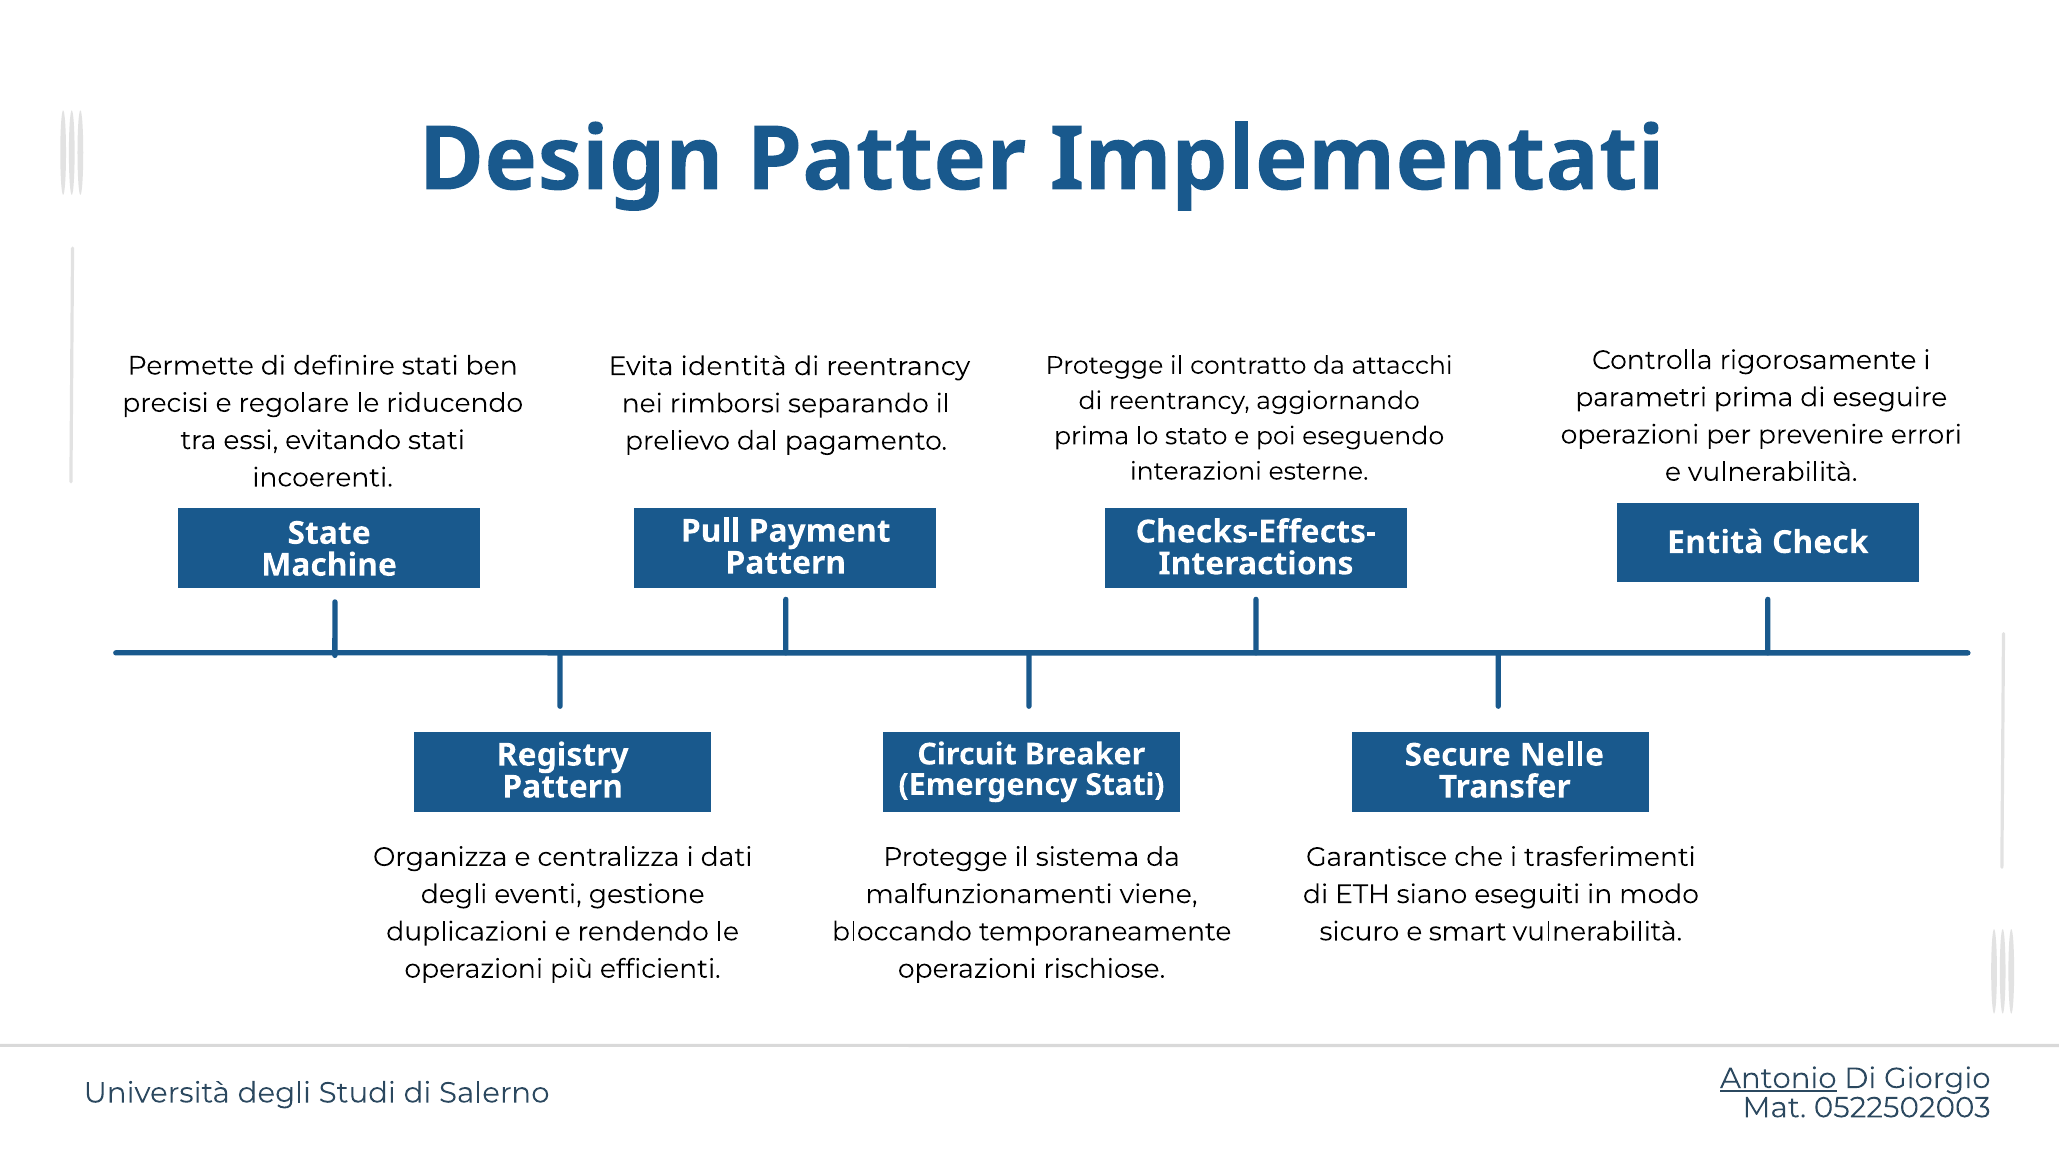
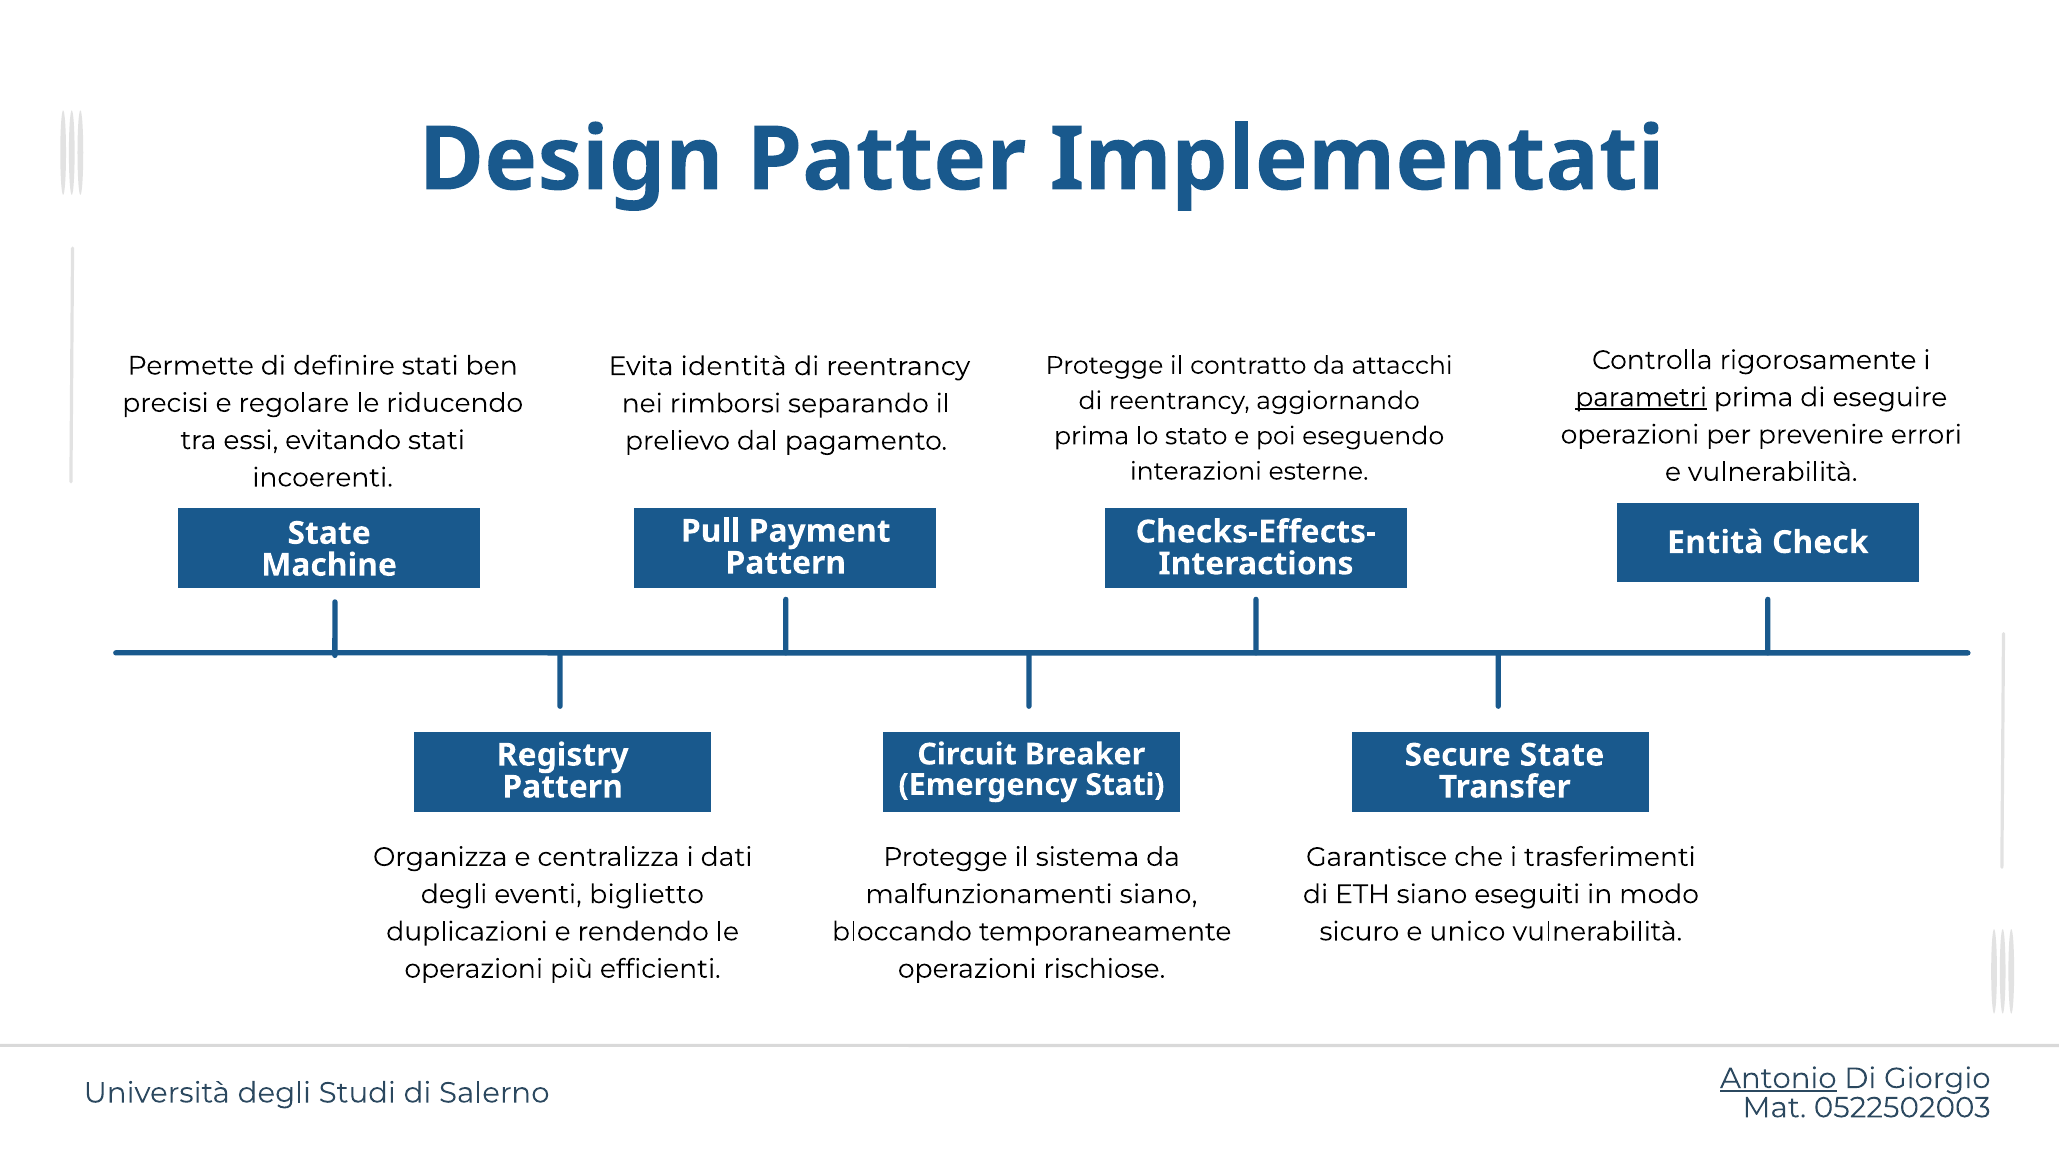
parametri underline: none -> present (1641, 398)
Secure Nelle: Nelle -> State (1562, 755)
gestione: gestione -> biglietto (647, 895)
malfunzionamenti viene: viene -> siano (1159, 895)
smart: smart -> unico (1467, 932)
